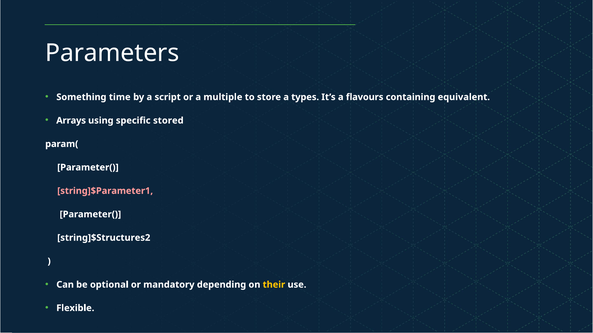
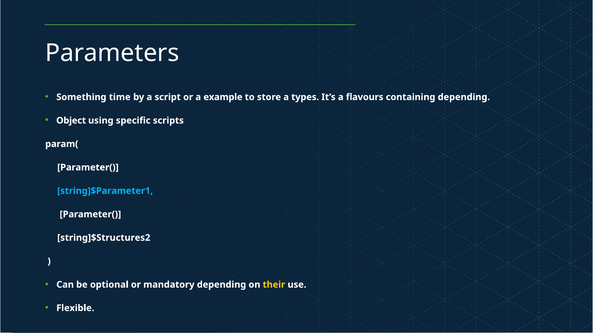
multiple: multiple -> example (223, 97)
containing equivalent: equivalent -> depending (464, 97)
Arrays: Arrays -> Object (71, 121)
stored: stored -> scripts (168, 121)
string]$Parameter1 colour: pink -> light blue (105, 191)
